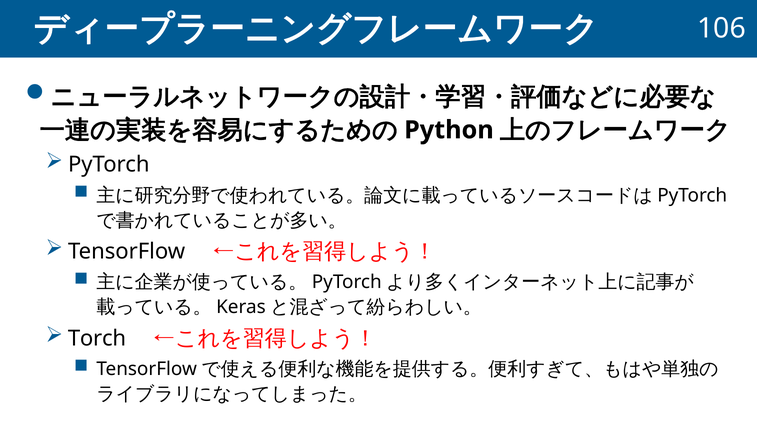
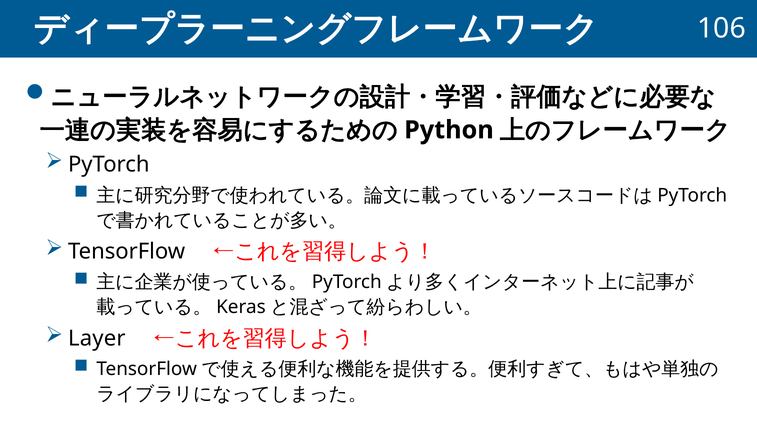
Torch: Torch -> Layer (97, 338)
